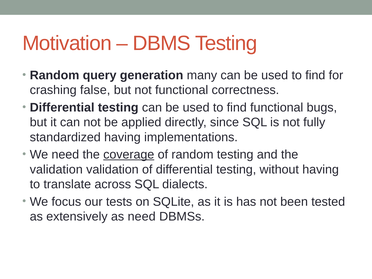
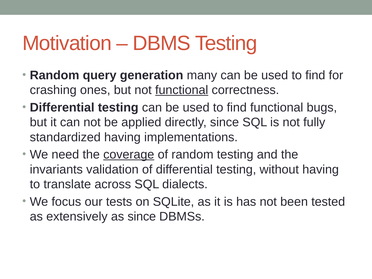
false: false -> ones (95, 90)
functional underline: none -> present (182, 90)
validation: validation -> invariants (56, 170)
as need: need -> since (142, 217)
